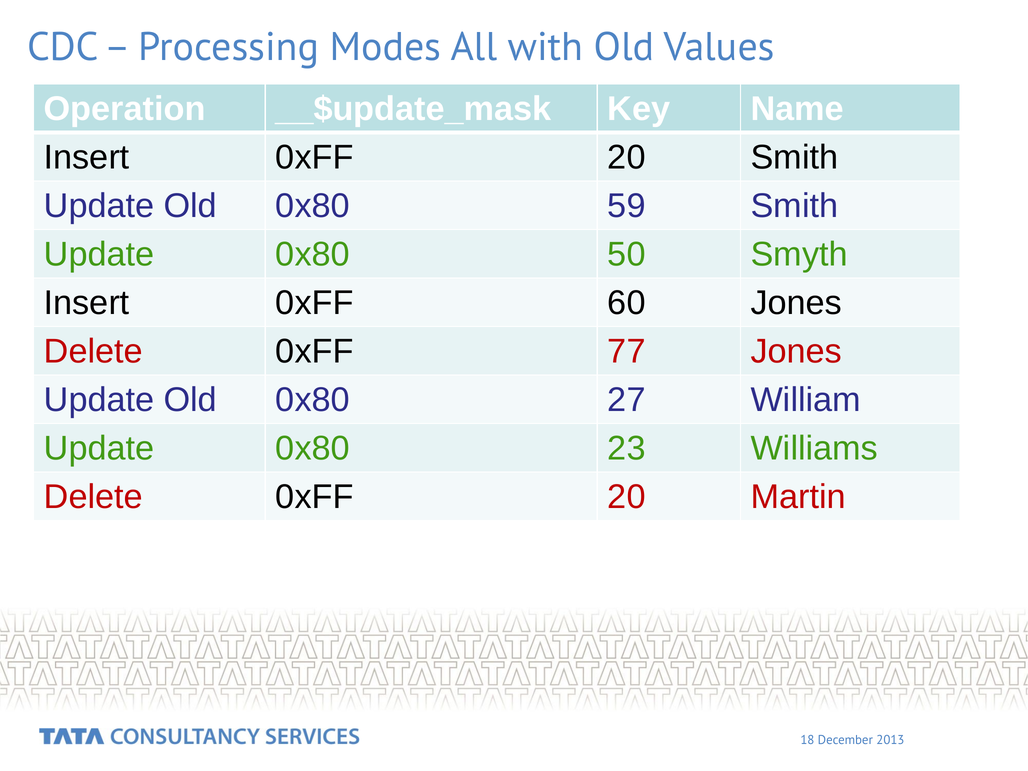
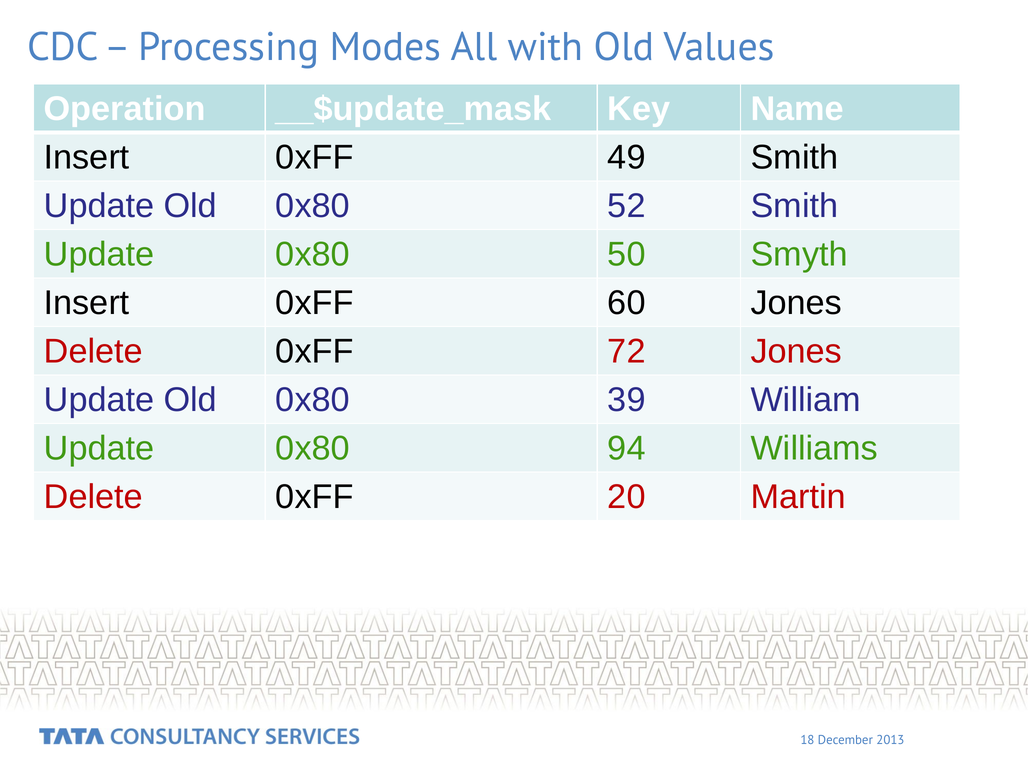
Insert 0xFF 20: 20 -> 49 (627, 157)
59: 59 -> 52 (627, 206)
77: 77 -> 72 (627, 351)
27: 27 -> 39 (627, 400)
23: 23 -> 94 (627, 448)
